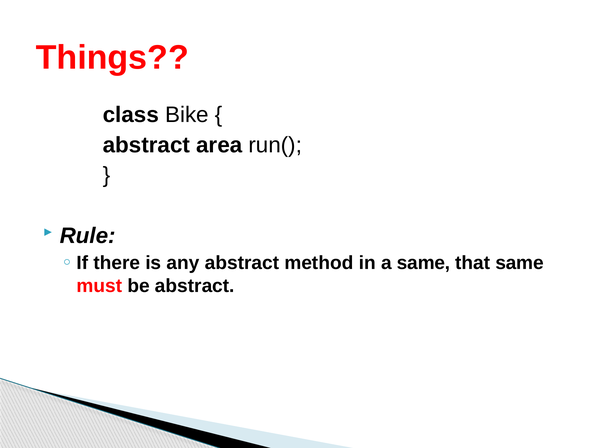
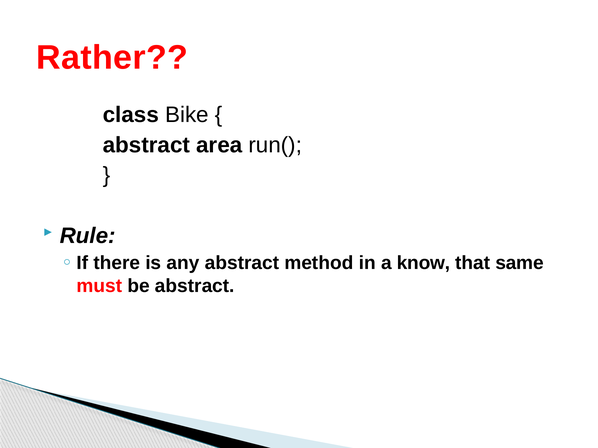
Things: Things -> Rather (112, 58)
a same: same -> know (424, 263)
